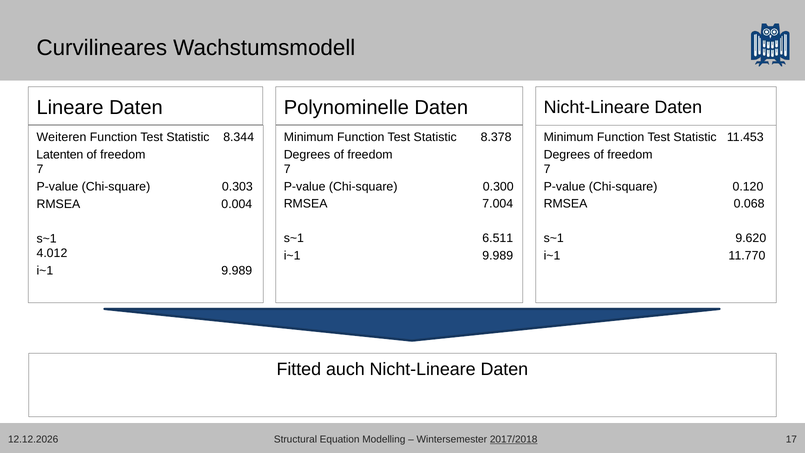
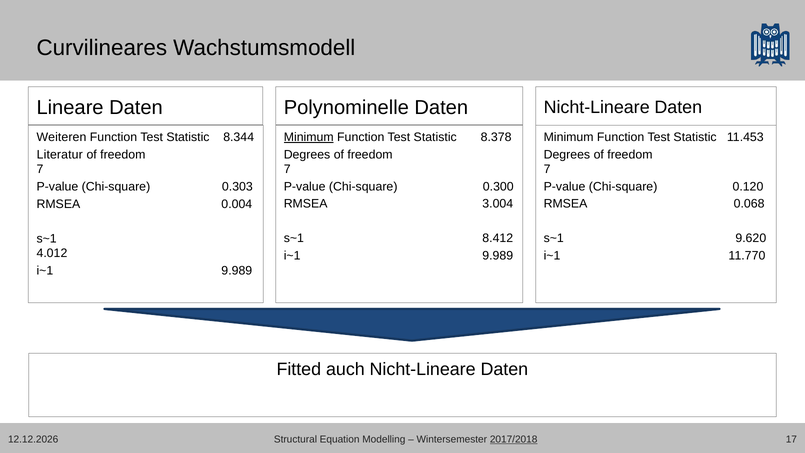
Minimum underline: none -> present (309, 137)
Latenten: Latenten -> Literatur (60, 155)
7.004: 7.004 -> 3.004 (498, 204)
6.511: 6.511 -> 8.412 (498, 238)
